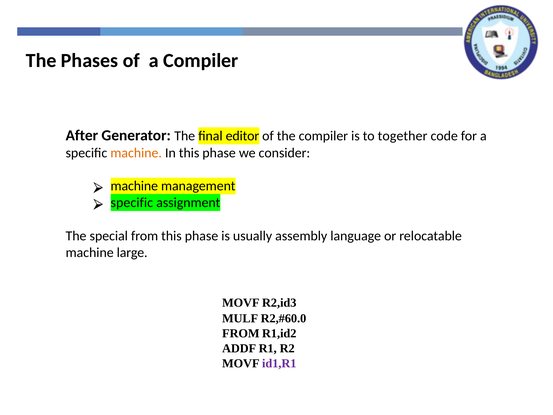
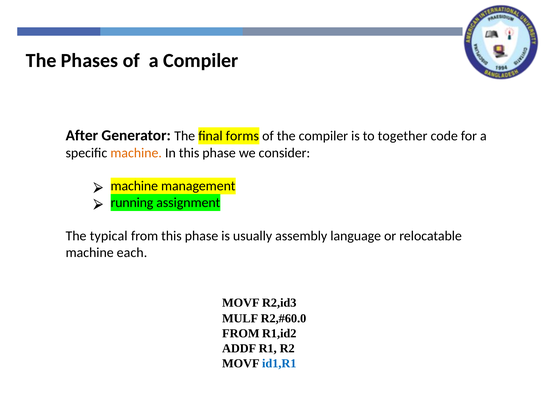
editor: editor -> forms (242, 136)
specific: specific -> running (132, 203)
special: special -> typical (109, 236)
large: large -> each (132, 252)
id1,R1 colour: purple -> blue (279, 363)
